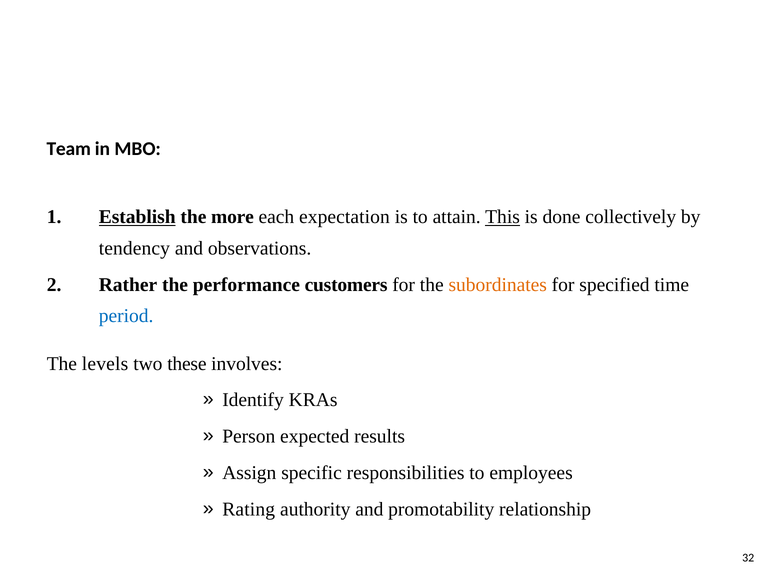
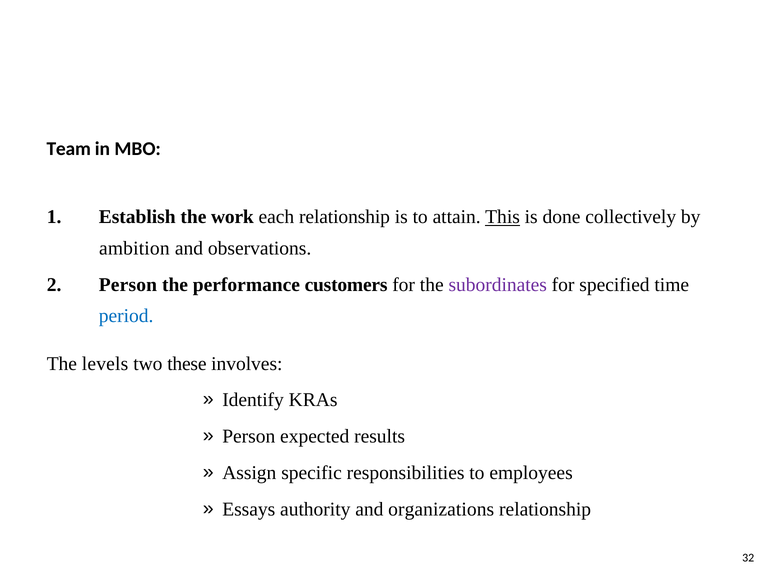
Establish underline: present -> none (137, 217)
more: more -> work (232, 217)
each expectation: expectation -> relationship (345, 217)
tendency: tendency -> ambition (134, 248)
Rather: Rather -> Person (128, 285)
subordinates colour: orange -> purple (498, 285)
Rating: Rating -> Essays (249, 509)
promotability: promotability -> organizations (441, 509)
